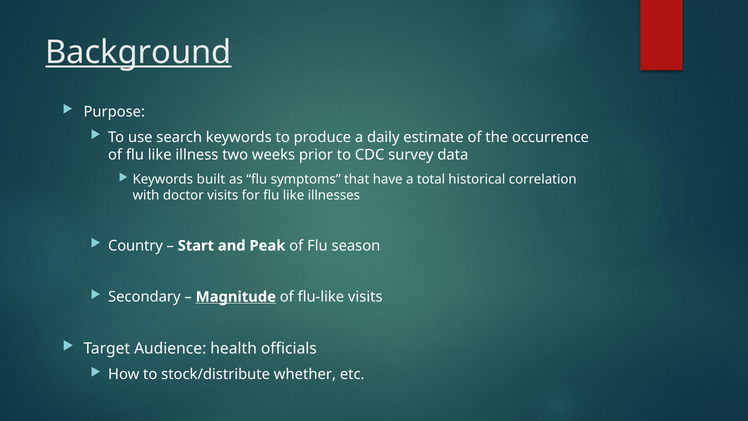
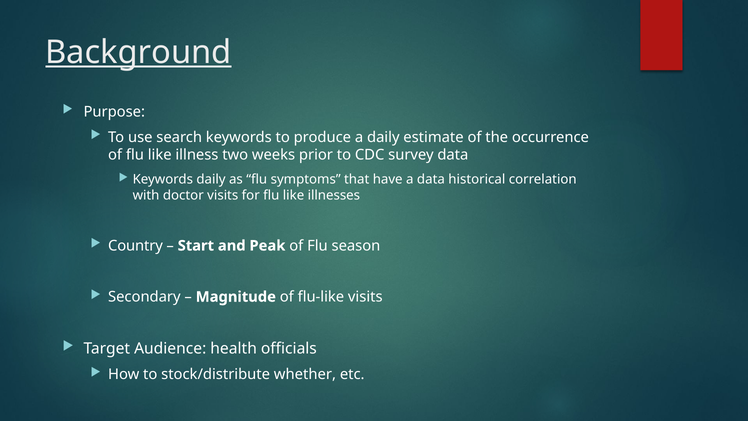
Keywords built: built -> daily (211, 179)
a total: total -> data (431, 179)
Magnitude underline: present -> none (236, 297)
